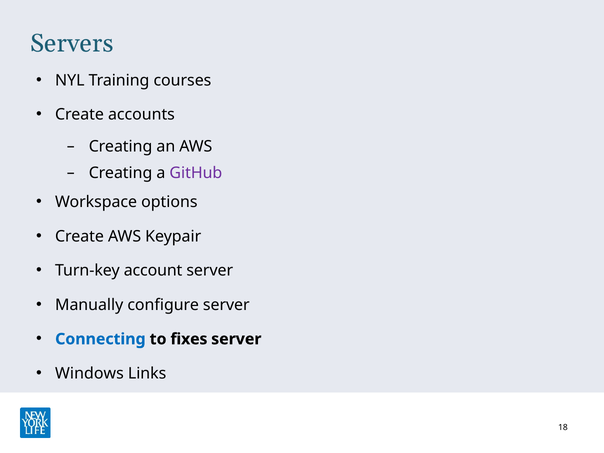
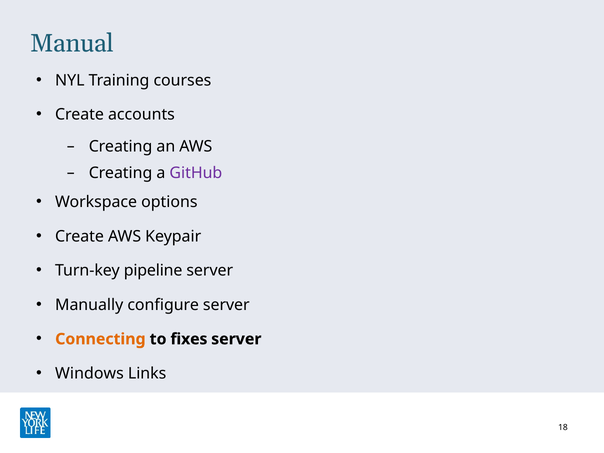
Servers: Servers -> Manual (72, 43)
account: account -> pipeline (153, 271)
Connecting colour: blue -> orange (100, 339)
